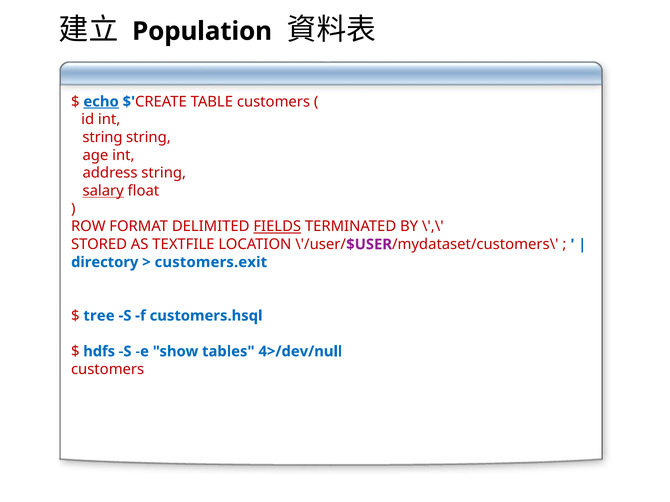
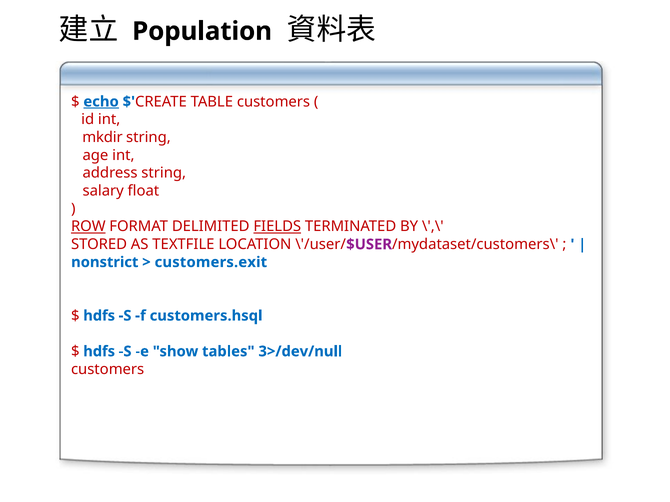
string: string -> mkdir (103, 137)
salary underline: present -> none (103, 191)
ROW underline: none -> present (88, 227)
directory: directory -> nonstrict (105, 262)
tree: tree -> hdfs (99, 316)
4>/dev/null: 4>/dev/null -> 3>/dev/null (300, 352)
